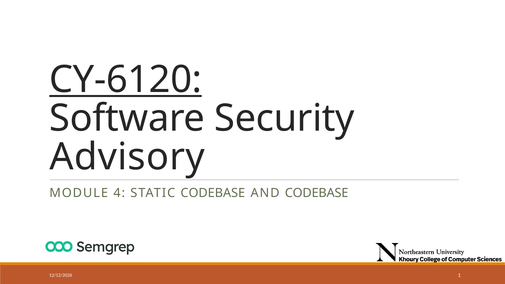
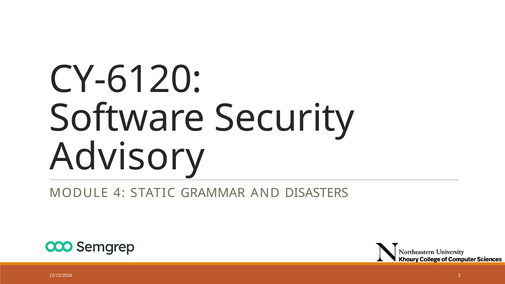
CY-6120 underline: present -> none (126, 80)
STATIC CODEBASE: CODEBASE -> GRAMMAR (213, 193)
AND CODEBASE: CODEBASE -> DISASTERS (317, 193)
